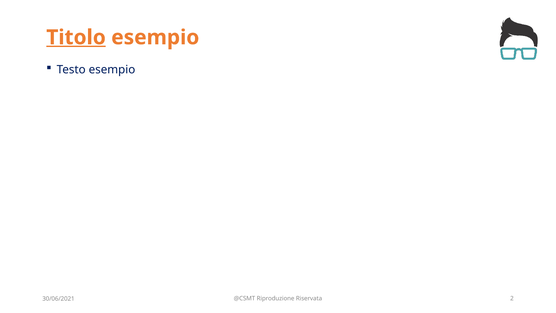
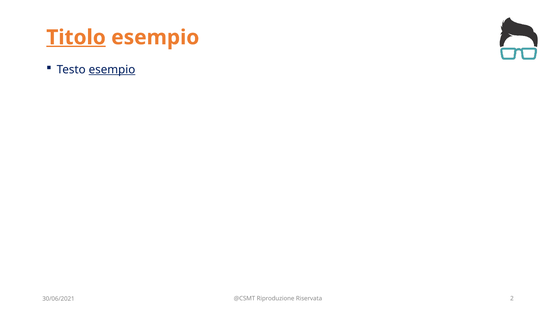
esempio underline: none -> present (112, 70)
